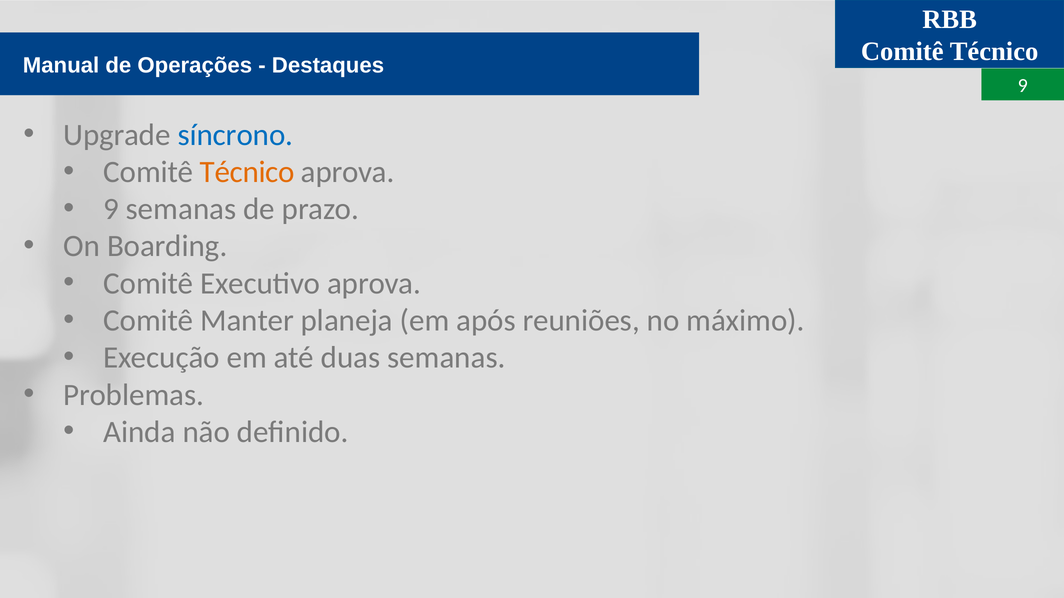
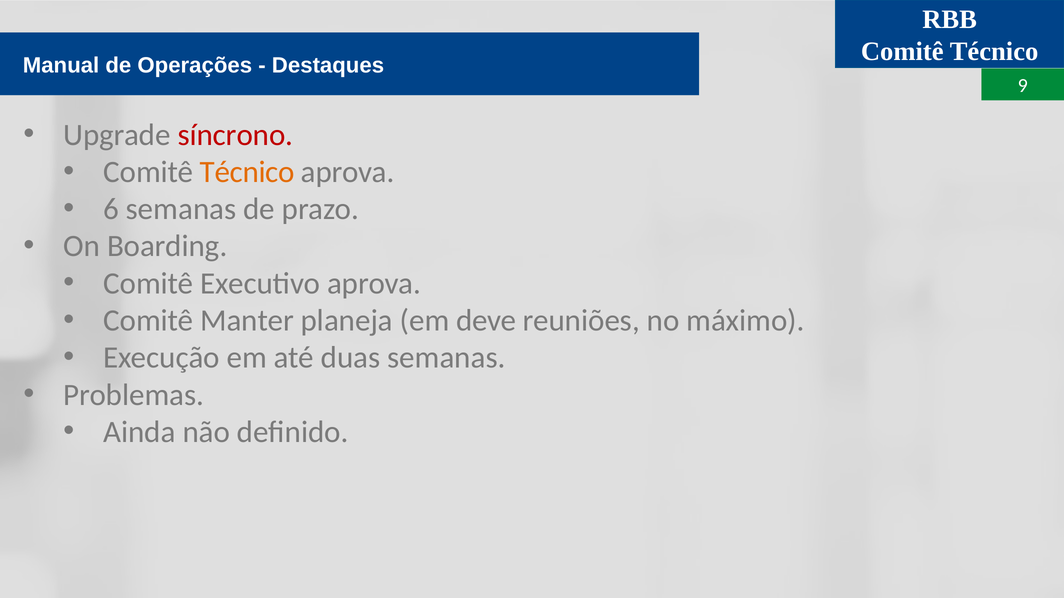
síncrono colour: blue -> red (235, 135)
9: 9 -> 6 (111, 209)
após: após -> deve (486, 321)
